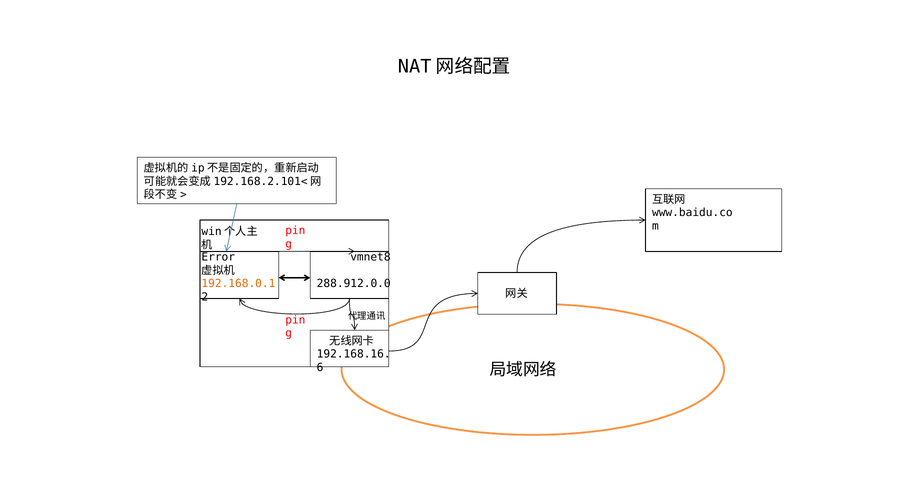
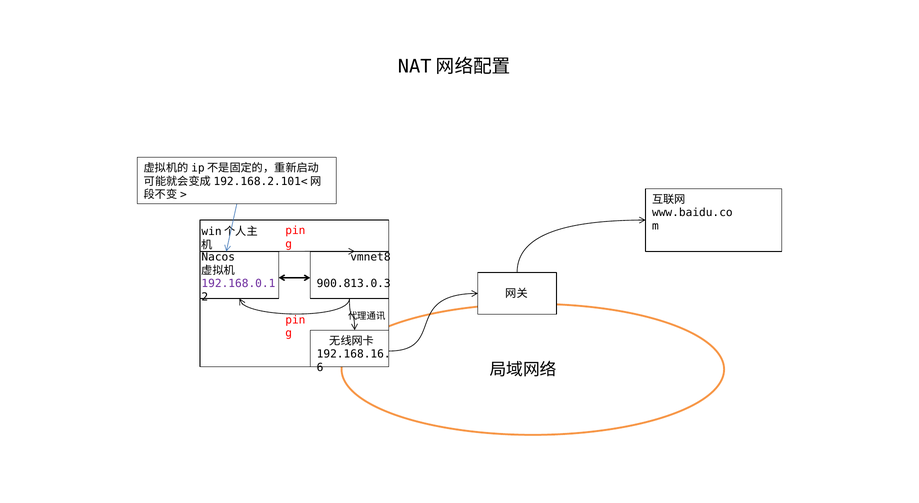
Error: Error -> Nacos (218, 257)
192.168.0.1 colour: orange -> purple (238, 284)
288.912.0.0: 288.912.0.0 -> 900.813.0.3 (354, 284)
